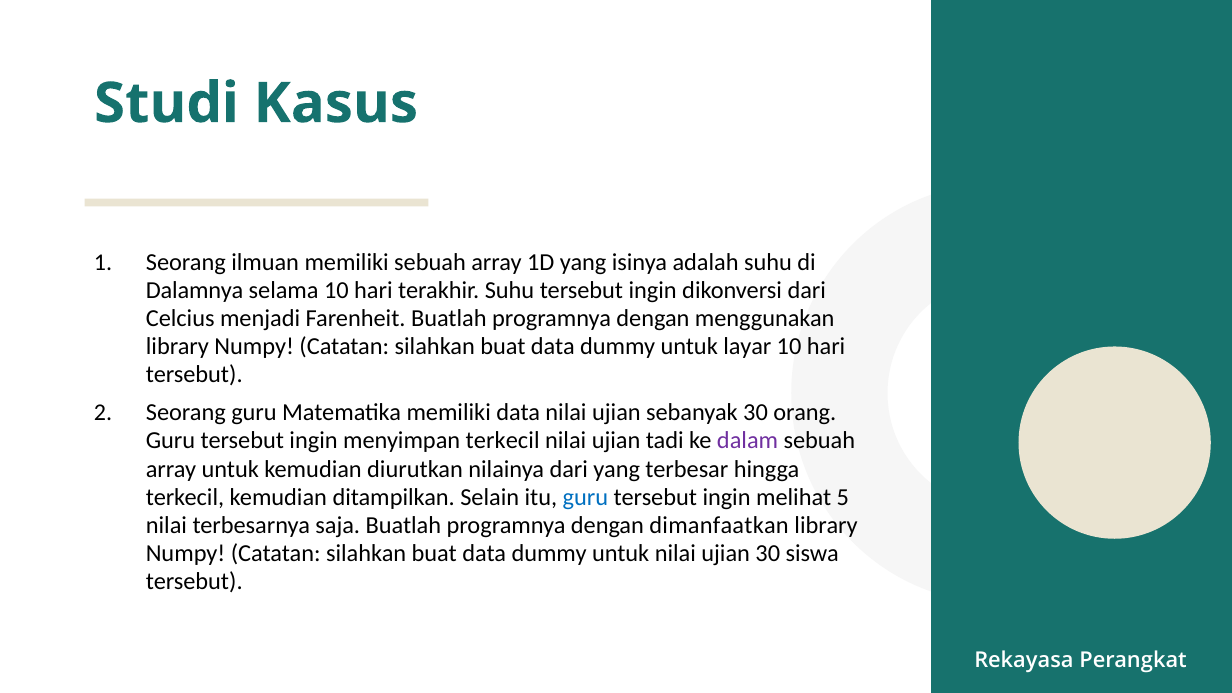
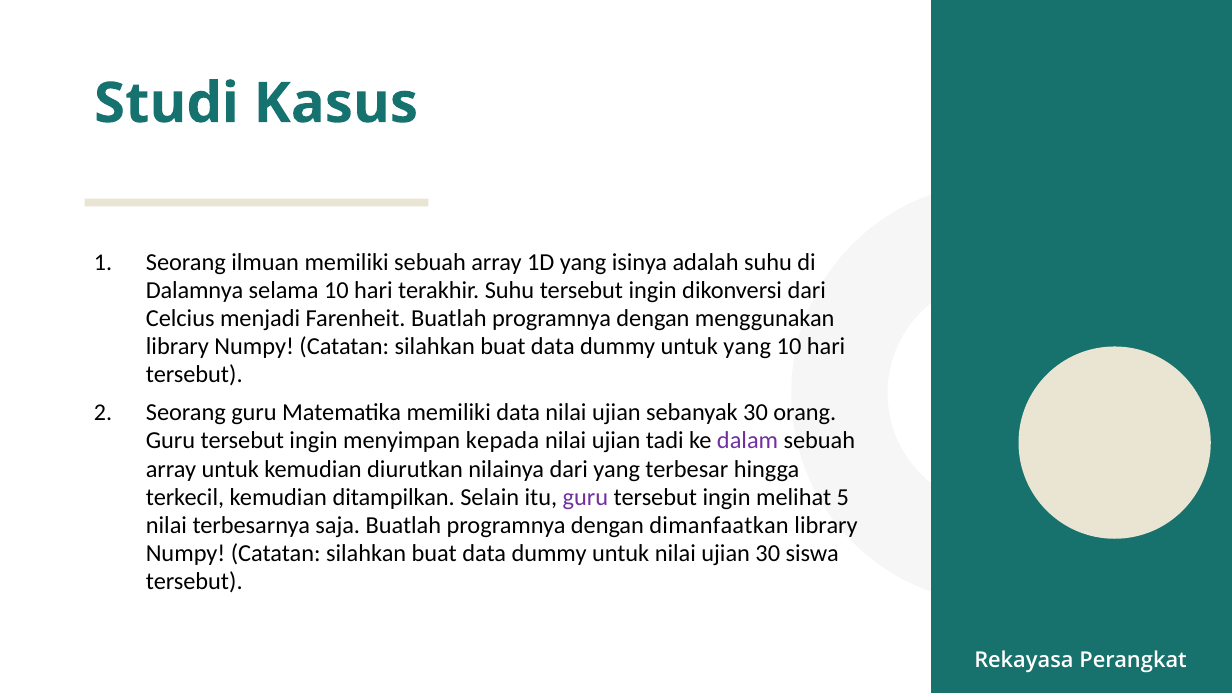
untuk layar: layar -> yang (747, 347)
menyimpan terkecil: terkecil -> kepada (503, 441)
guru colour: blue -> purple (585, 497)
